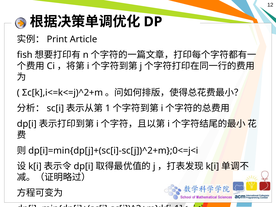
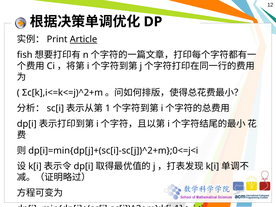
Article underline: none -> present (83, 39)
